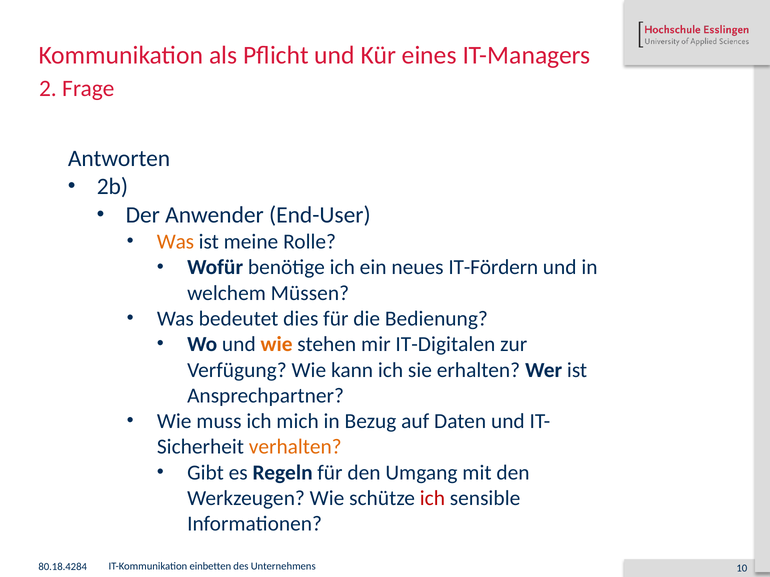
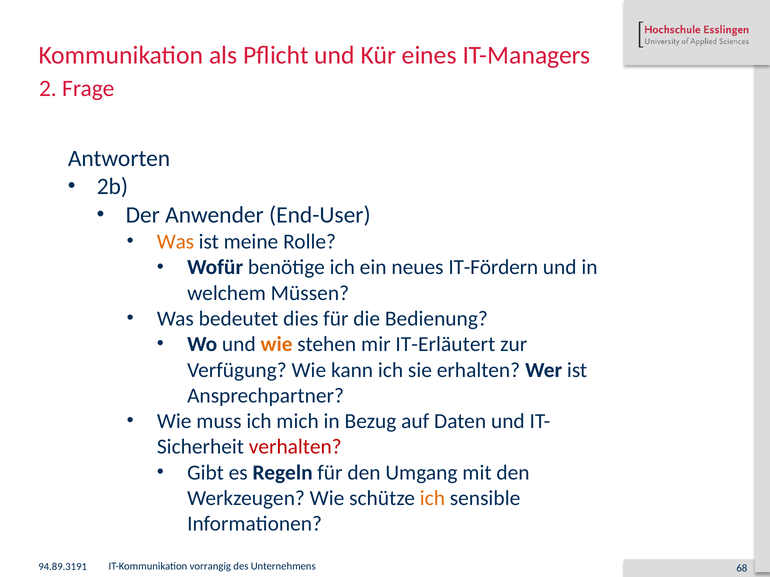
IT-Digitalen: IT-Digitalen -> IT-Erläutert (445, 345)
verhalten colour: orange -> red (295, 447)
ich colour: red -> orange (432, 499)
80.18.4284: 80.18.4284 -> 94.89.3191 (63, 567)
einbetten: einbetten -> vorrangig (210, 567)
10: 10 -> 68 (742, 569)
